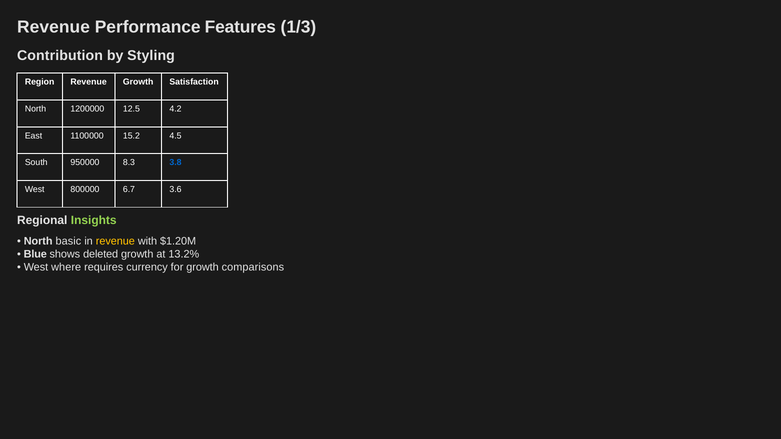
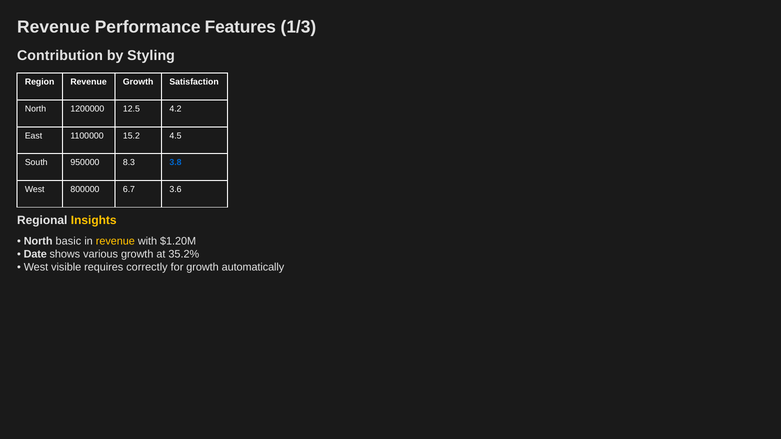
Insights colour: light green -> yellow (94, 220)
Blue: Blue -> Date (35, 255)
deleted: deleted -> various (101, 255)
13.2%: 13.2% -> 35.2% (184, 255)
where: where -> visible (66, 268)
currency: currency -> correctly (147, 268)
comparisons: comparisons -> automatically (253, 268)
